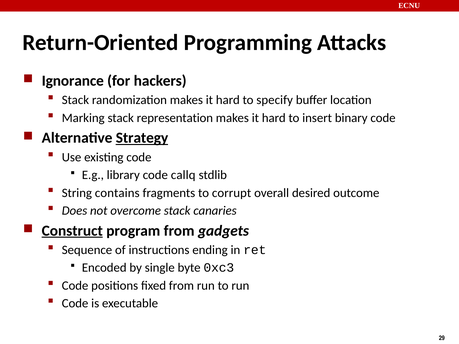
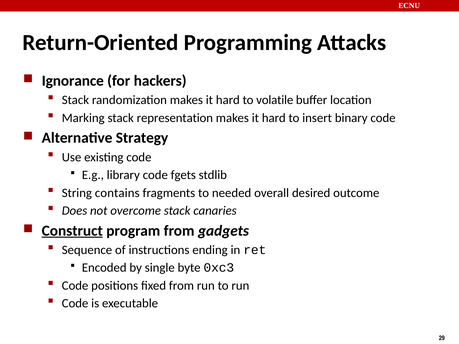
specify: specify -> volatile (275, 100)
Strategy underline: present -> none (142, 138)
callq: callq -> fgets (183, 175)
corrupt: corrupt -> needed (232, 193)
